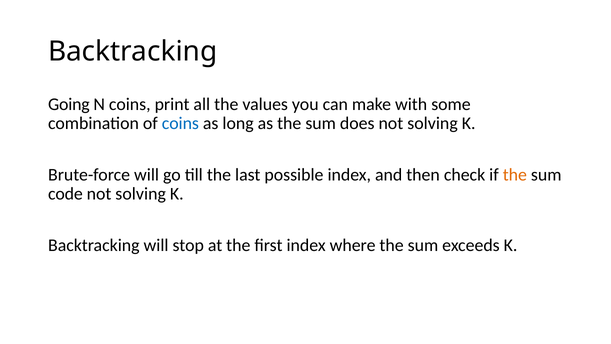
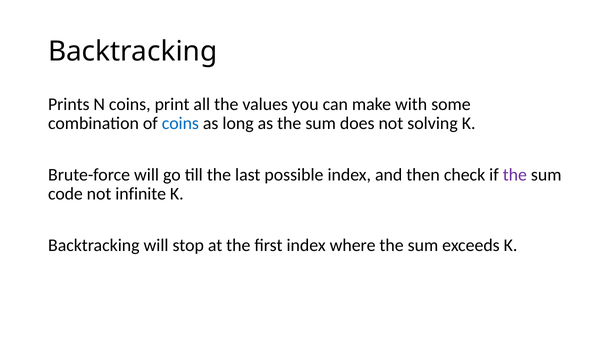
Going: Going -> Prints (69, 104)
the colour: orange -> purple (515, 175)
solving: solving -> infinite (141, 194)
